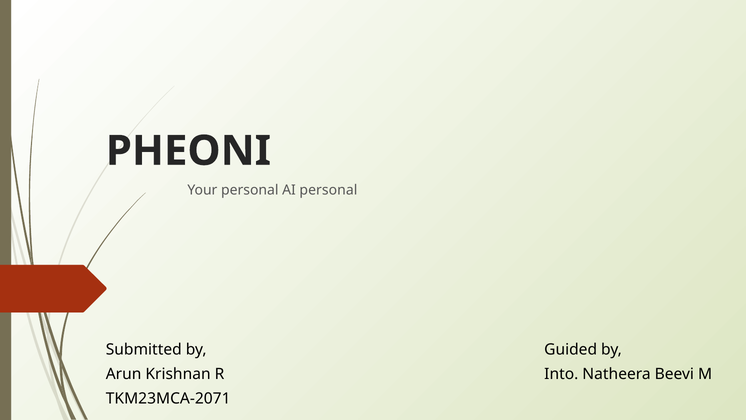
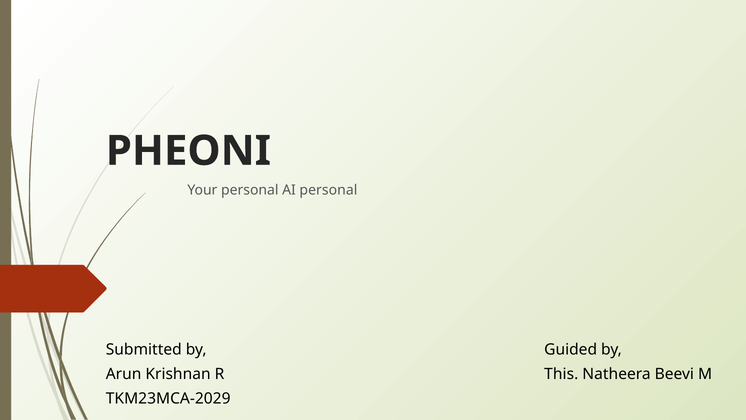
Into: Into -> This (561, 374)
TKM23MCA-2071: TKM23MCA-2071 -> TKM23MCA-2029 (168, 398)
